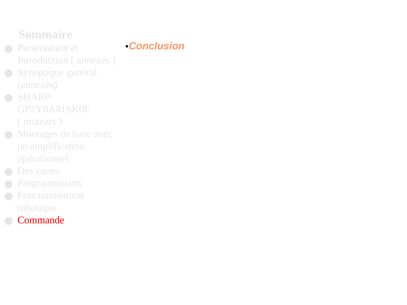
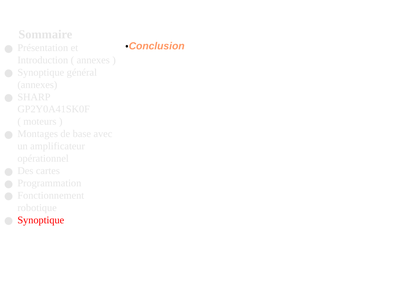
Commande: Commande -> Synoptique (41, 220)
